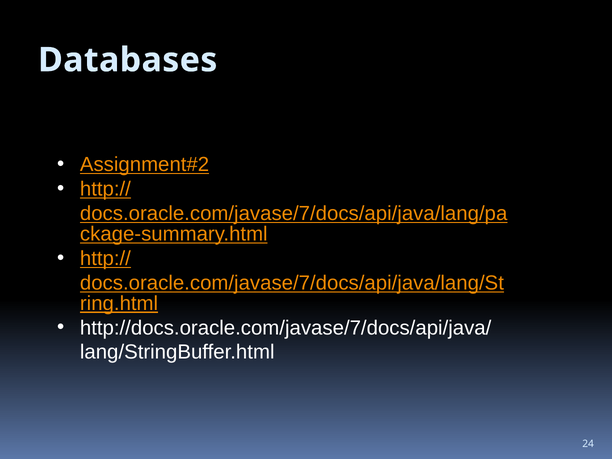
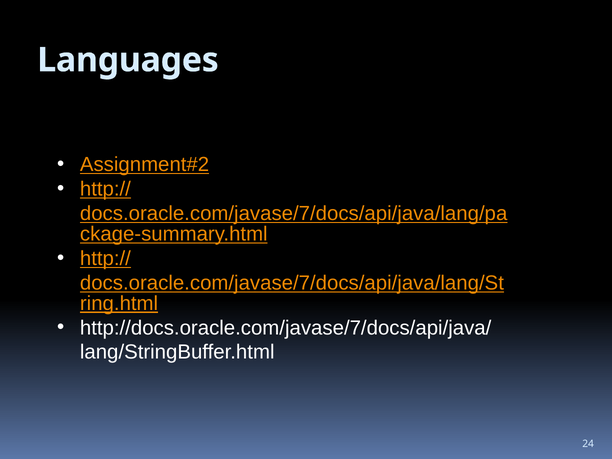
Databases: Databases -> Languages (128, 60)
